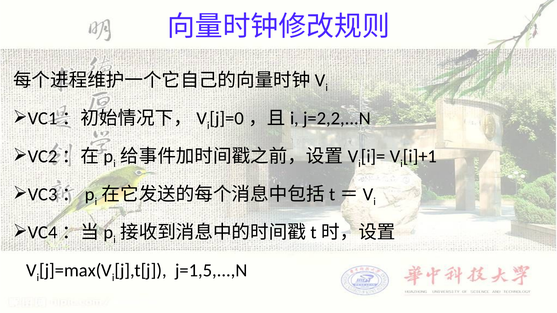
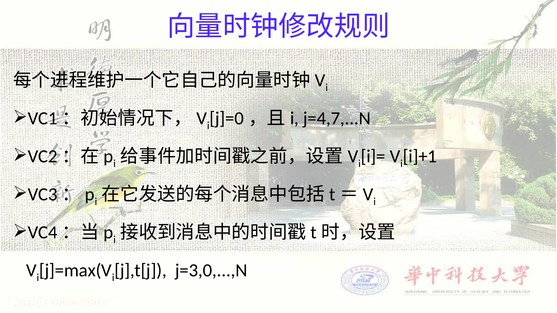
j=2,2,...N: j=2,2,...N -> j=4,7,...N (337, 119)
j=1,5,...,N: j=1,5,...,N -> j=3,0,...,N (211, 271)
